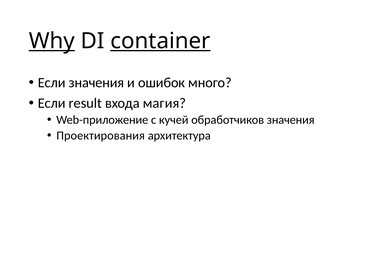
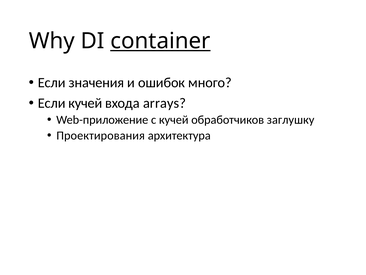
Why underline: present -> none (52, 41)
Если result: result -> кучей (85, 103)
магия: магия -> arrays (165, 103)
обработчиков значения: значения -> заглушку (291, 120)
